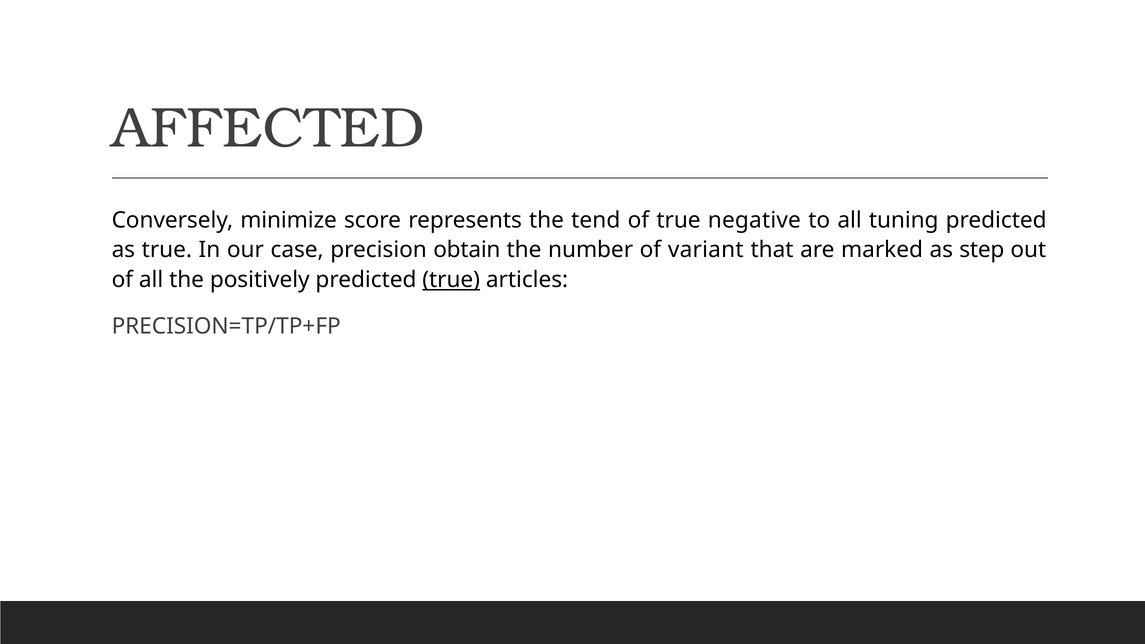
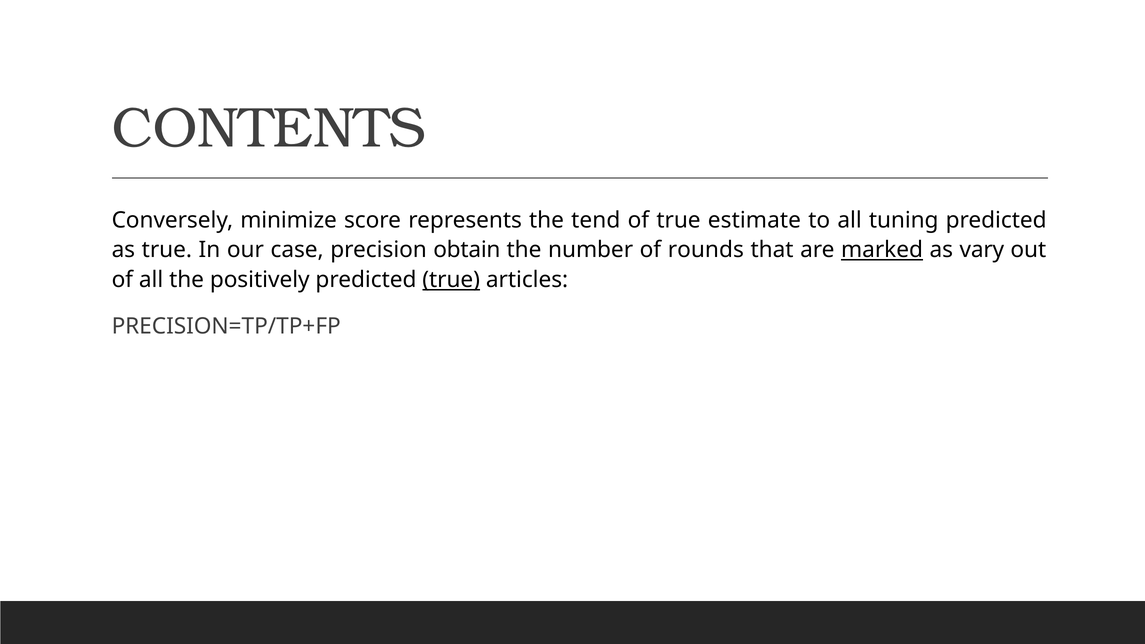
AFFECTED: AFFECTED -> CONTENTS (269, 128)
negative: negative -> estimate (754, 220)
variant: variant -> rounds (706, 250)
marked underline: none -> present (882, 250)
step: step -> vary (982, 250)
